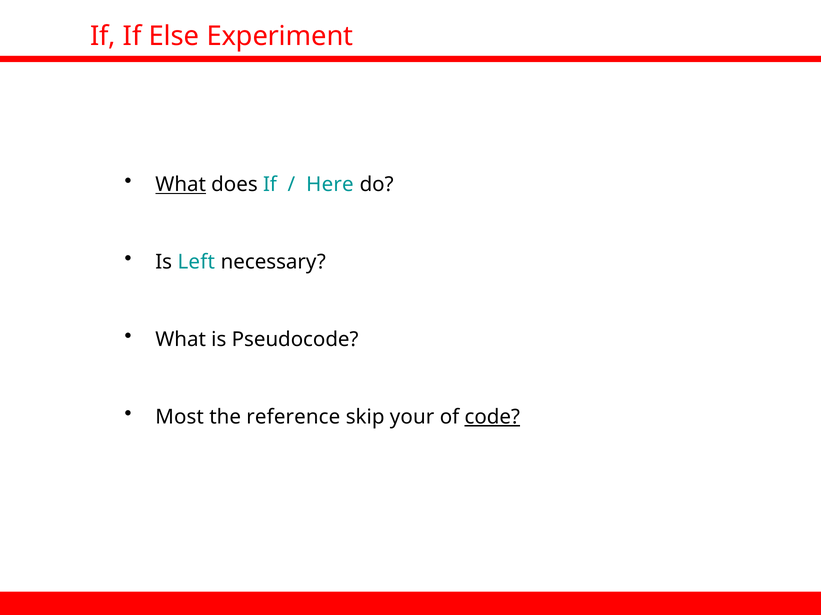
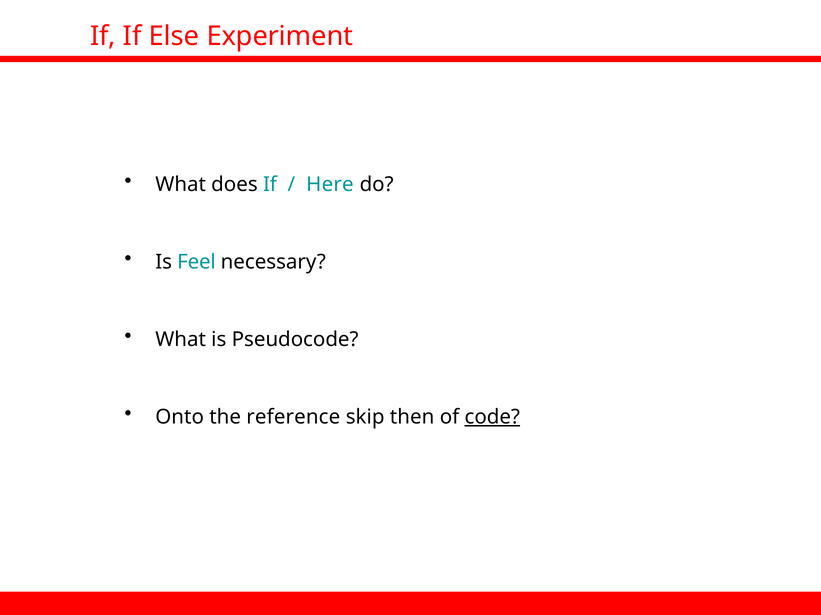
What underline: present -> none (181, 185)
Left: Left -> Feel (196, 262)
Most: Most -> Onto (180, 418)
your: your -> then (412, 418)
